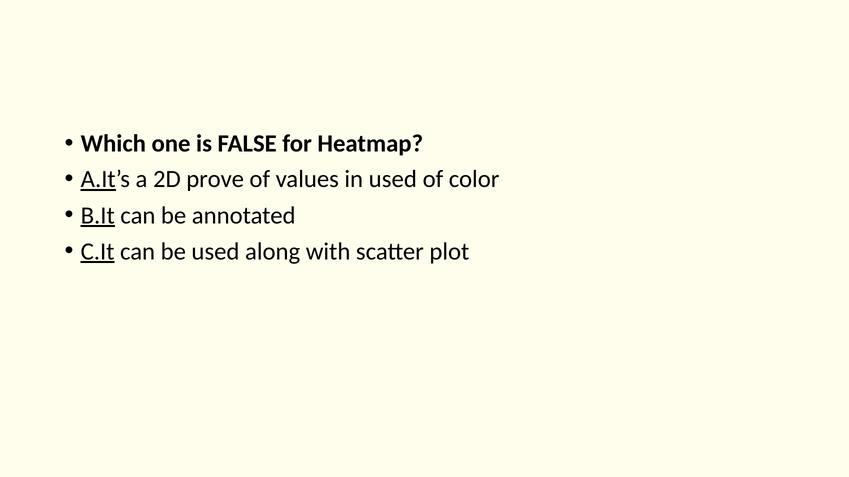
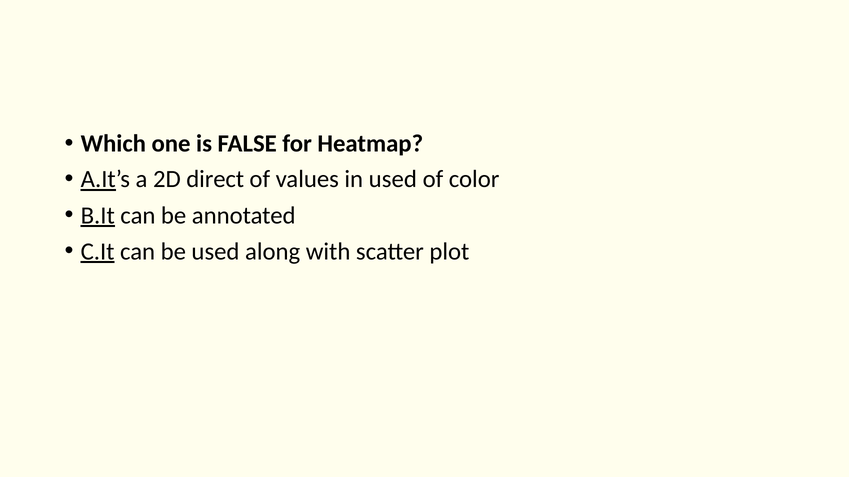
prove: prove -> direct (215, 180)
